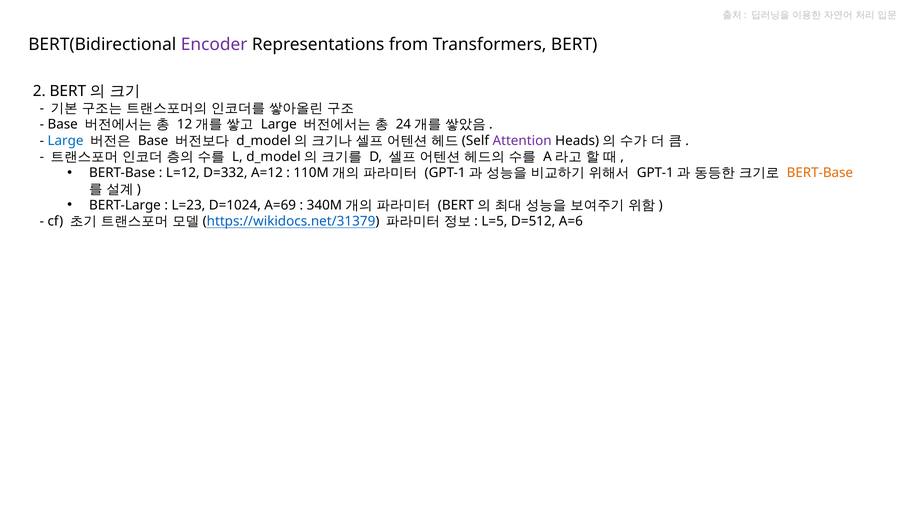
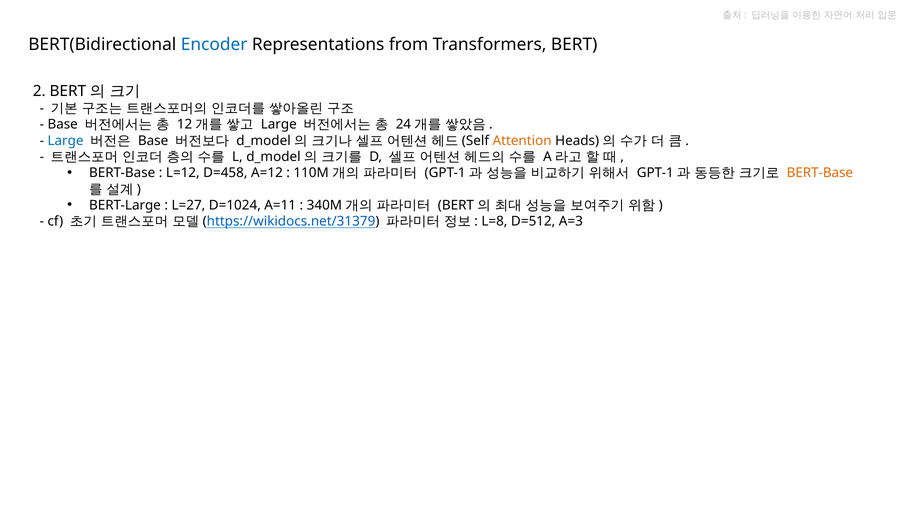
Encoder colour: purple -> blue (214, 45)
Attention colour: purple -> orange (522, 141)
D=332: D=332 -> D=458 (225, 173)
L=23: L=23 -> L=27 (188, 205)
A=69: A=69 -> A=11 (280, 205)
L=5: L=5 -> L=8 (494, 221)
A=6: A=6 -> A=3 (571, 221)
